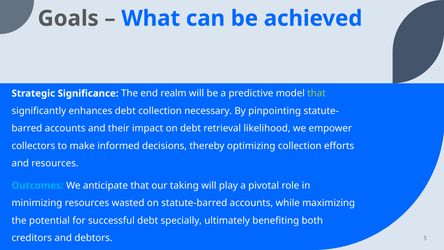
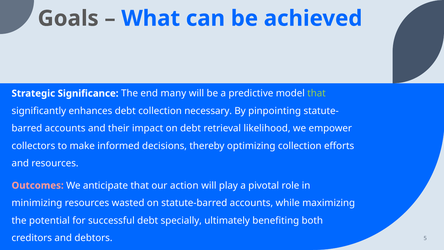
realm: realm -> many (173, 93)
Outcomes colour: light blue -> pink (38, 185)
taking: taking -> action (184, 185)
